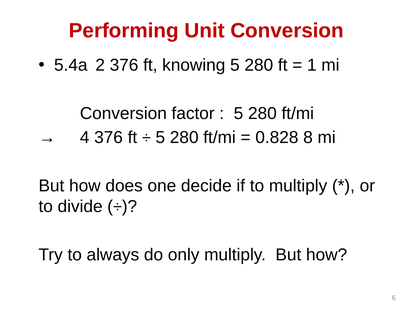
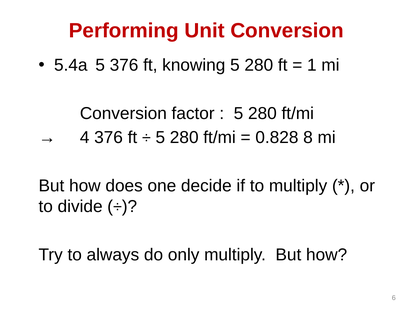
5.4a 2: 2 -> 5 (100, 65)
